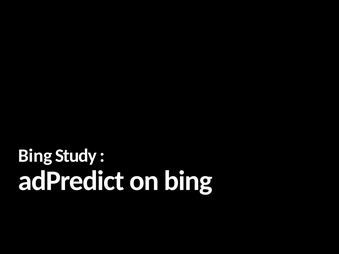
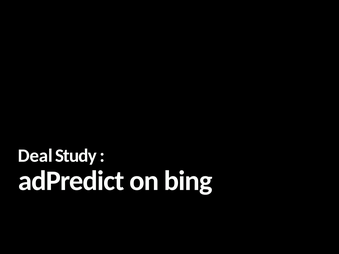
Bing: Bing -> Deal (35, 156)
